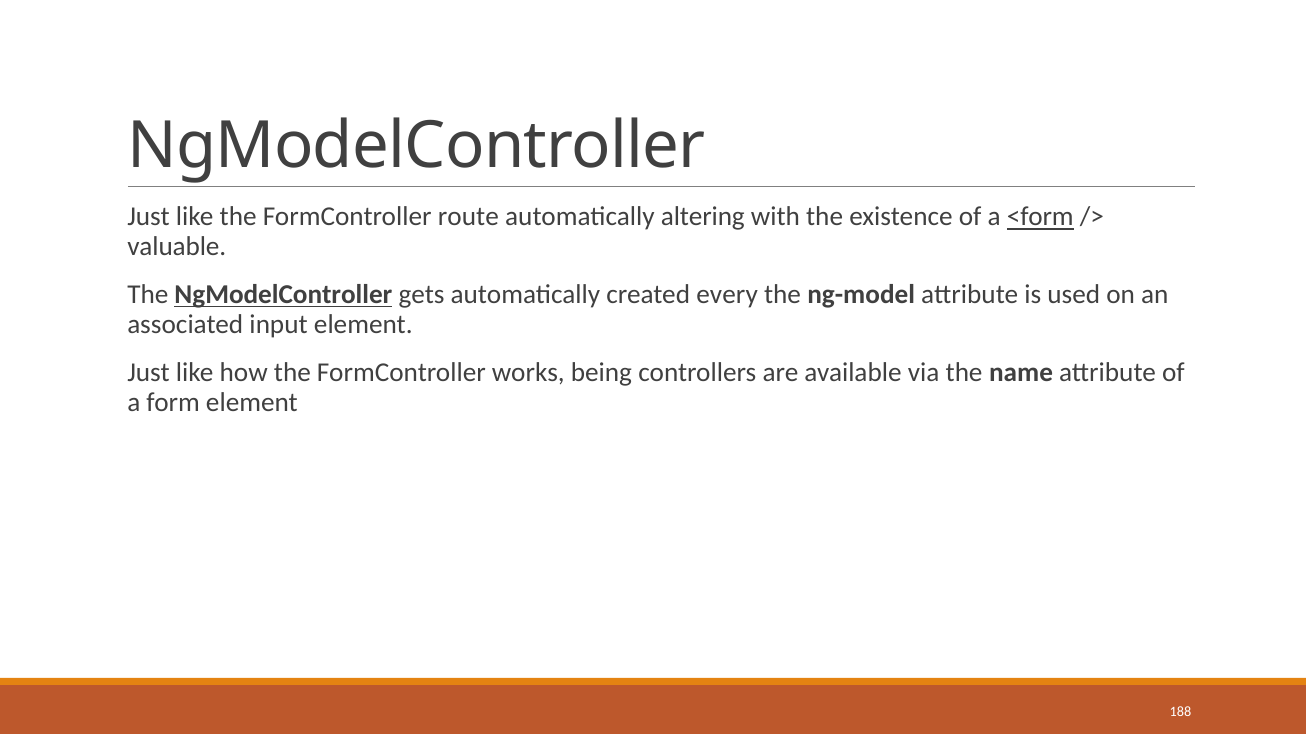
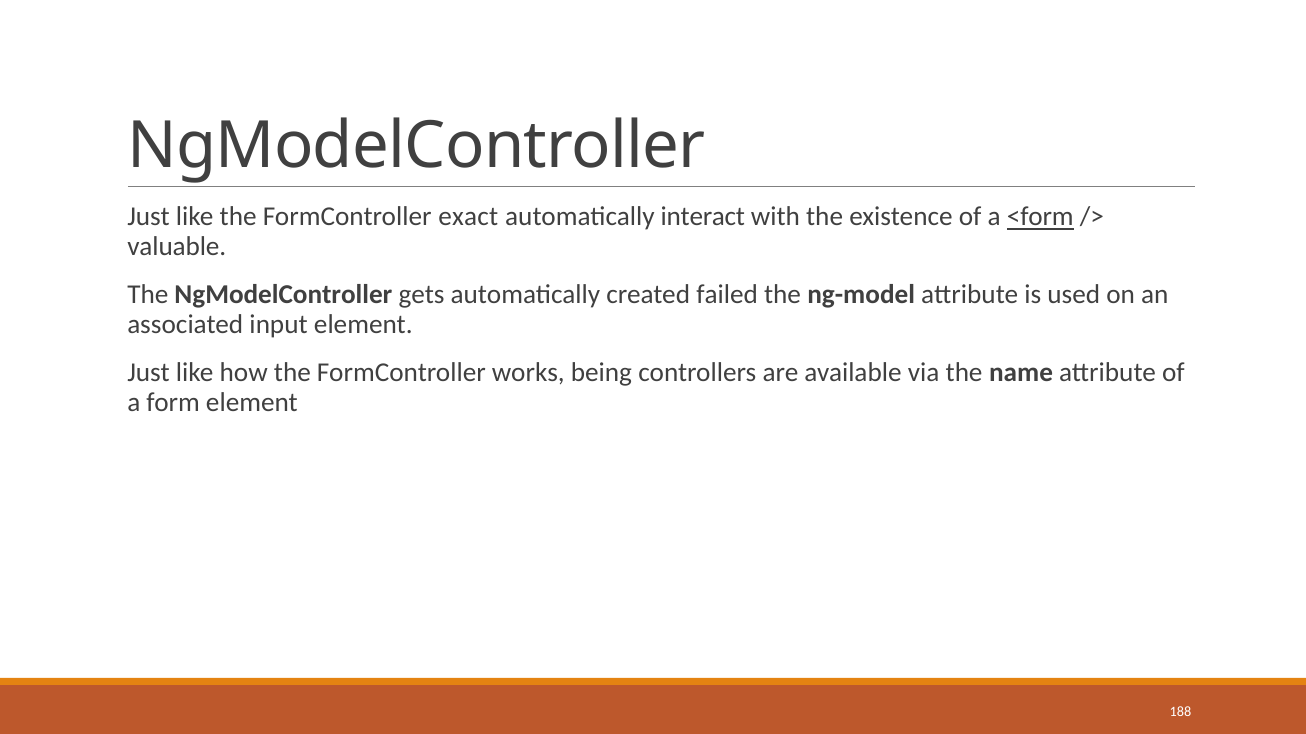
route: route -> exact (468, 217)
altering: altering -> interact (703, 217)
NgModelController underline: present -> none (283, 295)
every: every -> failed (727, 295)
